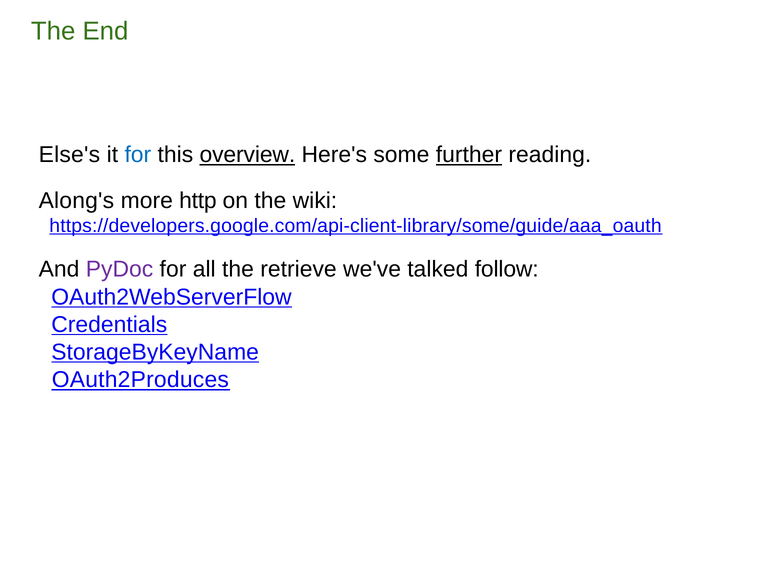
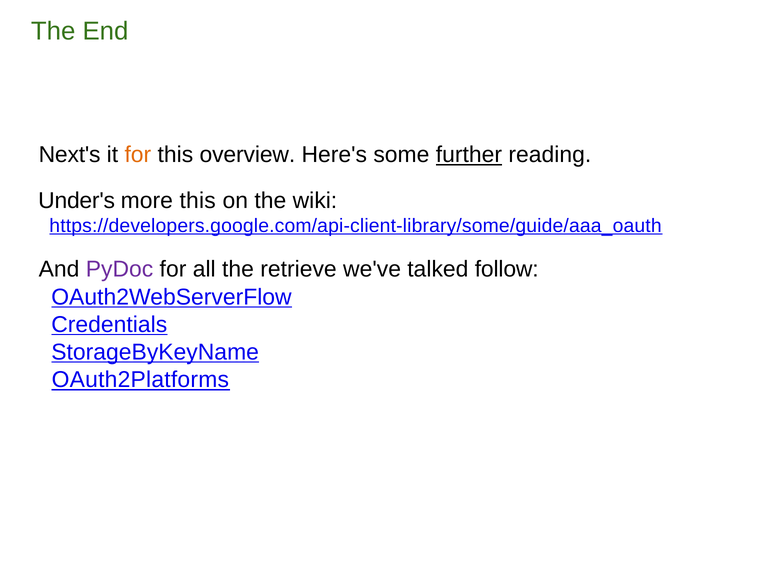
Else's: Else's -> Next's (70, 155)
for colour: blue -> orange (138, 155)
overview underline: present -> none (247, 155)
Along's: Along's -> Under's (77, 200)
more http: http -> this (198, 200)
OAuth2Produces: OAuth2Produces -> OAuth2Platforms (140, 379)
